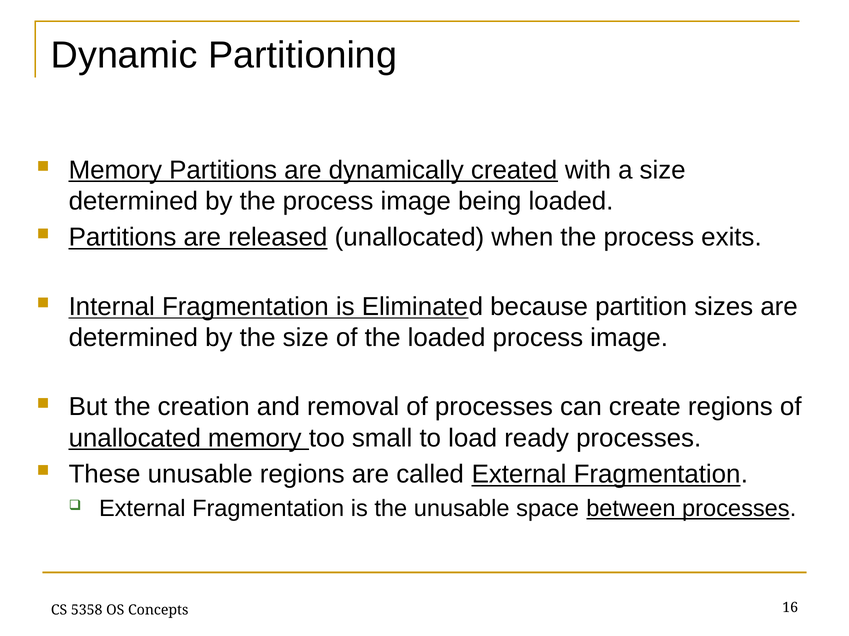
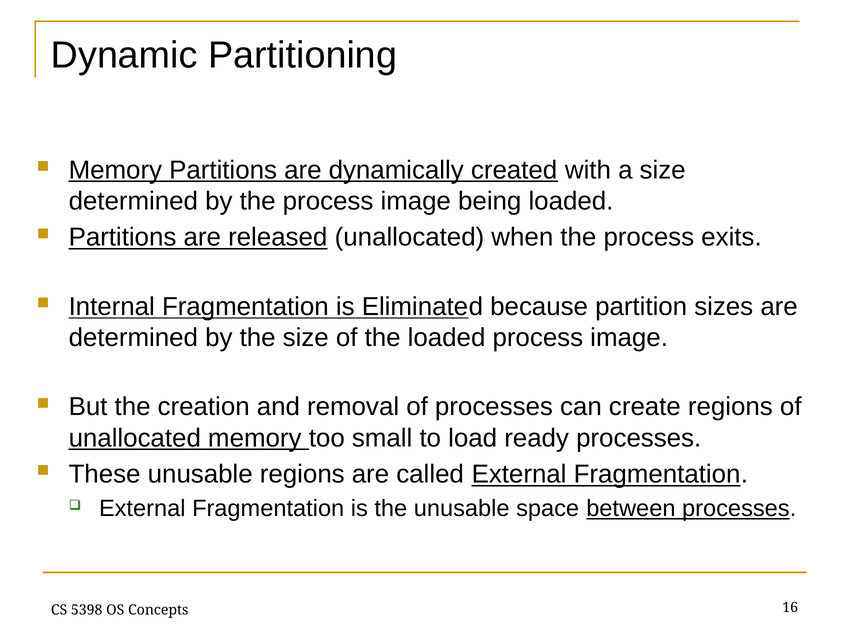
5358: 5358 -> 5398 (87, 611)
